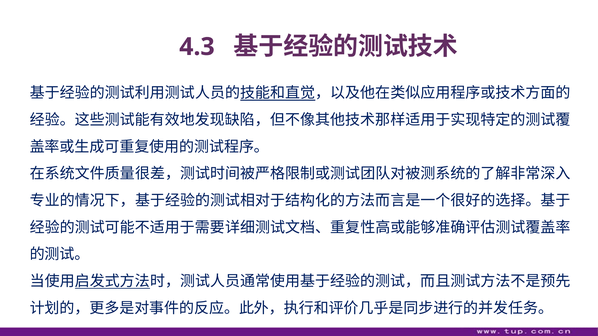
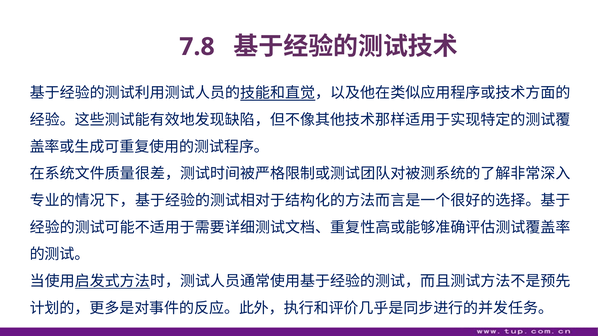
4.3: 4.3 -> 7.8 (197, 47)
